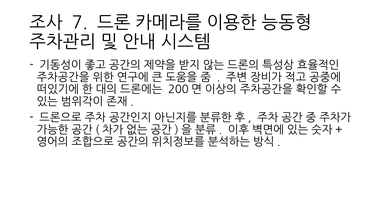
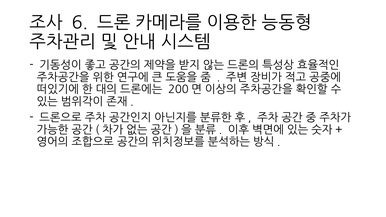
7: 7 -> 6 (80, 23)
